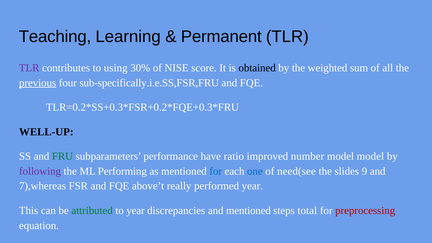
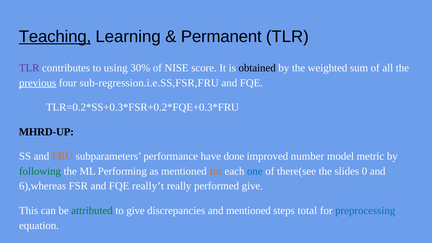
Teaching underline: none -> present (55, 37)
sub-specifically.i.e.SS,FSR,FRU: sub-specifically.i.e.SS,FSR,FRU -> sub-regression.i.e.SS,FSR,FRU (149, 83)
WELL-UP: WELL-UP -> MHRD-UP (46, 132)
FRU colour: green -> orange (62, 156)
ratio: ratio -> done (234, 156)
model model: model -> metric (370, 156)
following colour: purple -> green (40, 171)
for colour: blue -> orange (216, 171)
need(see: need(see -> there(see (297, 171)
9: 9 -> 0 (365, 171)
7),whereas: 7),whereas -> 6),whereas (43, 186)
above’t: above’t -> really’t (148, 186)
performed year: year -> give (252, 186)
to year: year -> give (136, 211)
preprocessing colour: red -> blue (365, 211)
